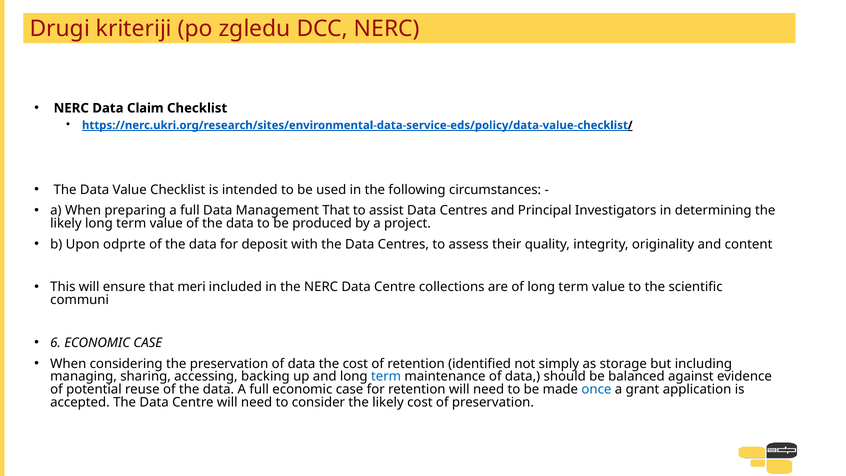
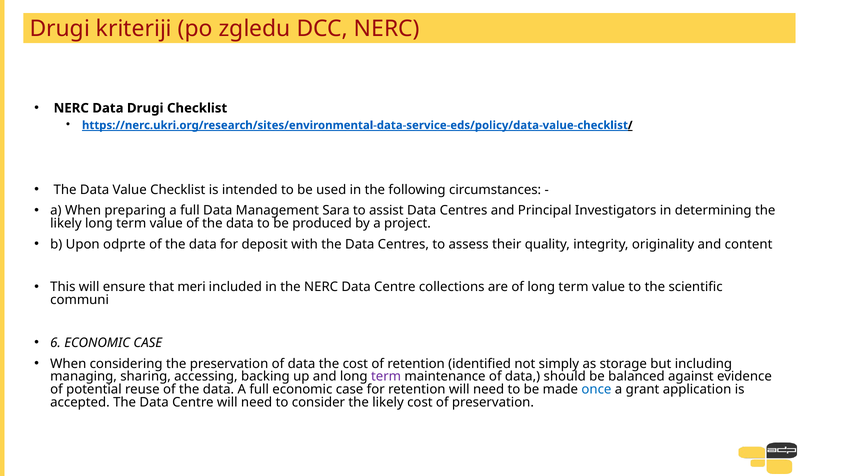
Data Claim: Claim -> Drugi (145, 108)
Management That: That -> Sara (336, 211)
term colour: blue -> purple (386, 376)
